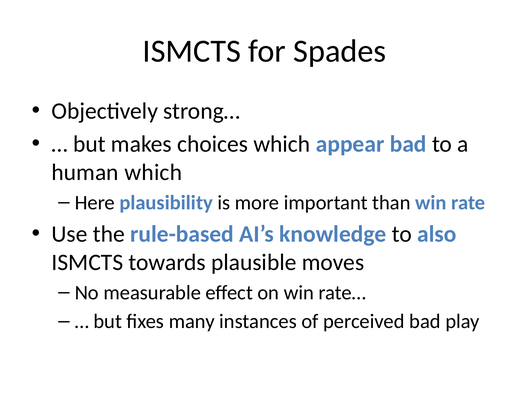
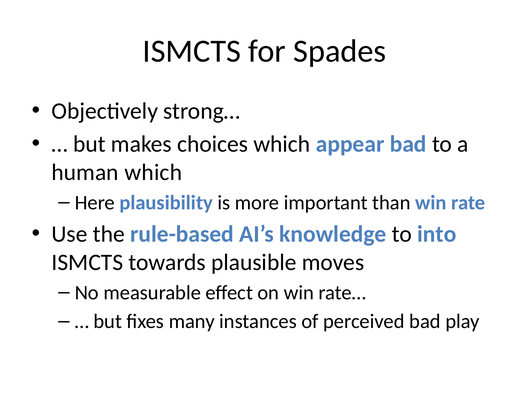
also: also -> into (437, 234)
